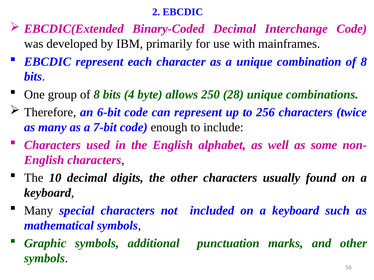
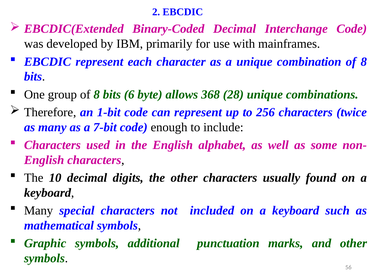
4: 4 -> 6 (129, 95)
250: 250 -> 368 (211, 95)
6-bit: 6-bit -> 1-bit (109, 112)
